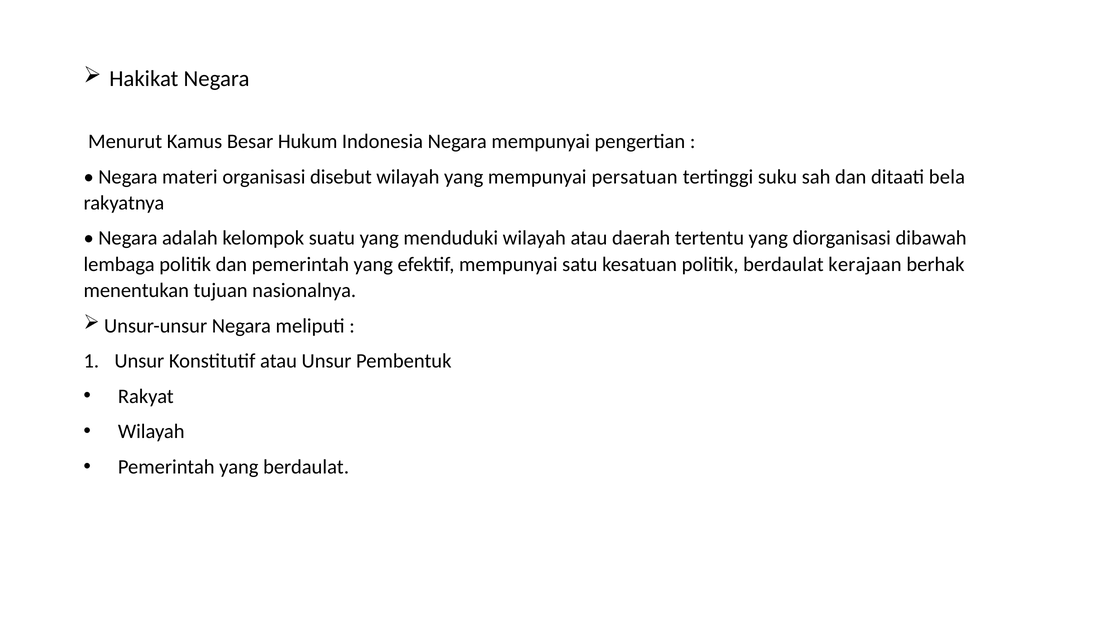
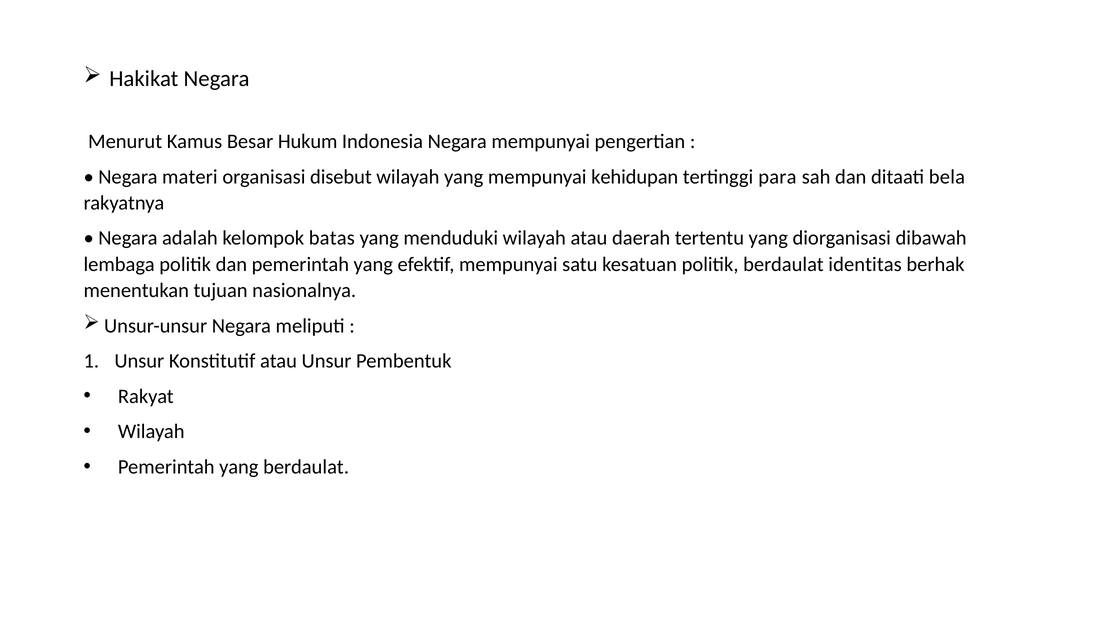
persatuan: persatuan -> kehidupan (635, 177)
suku: suku -> para (777, 177)
suatu: suatu -> batas (332, 238)
kerajaan: kerajaan -> identitas (865, 264)
